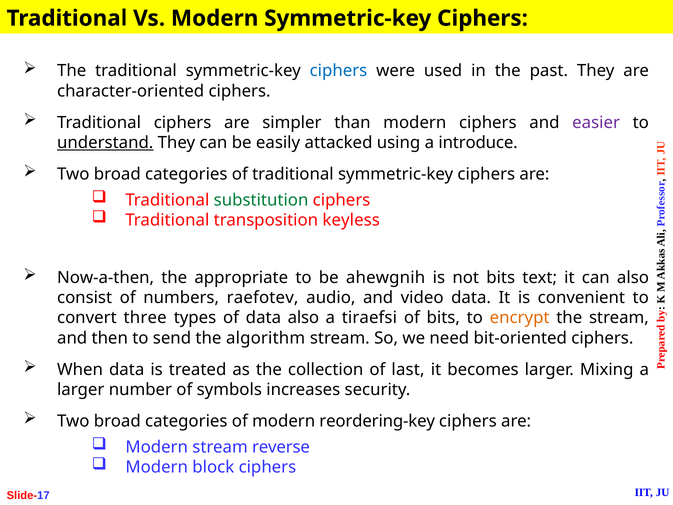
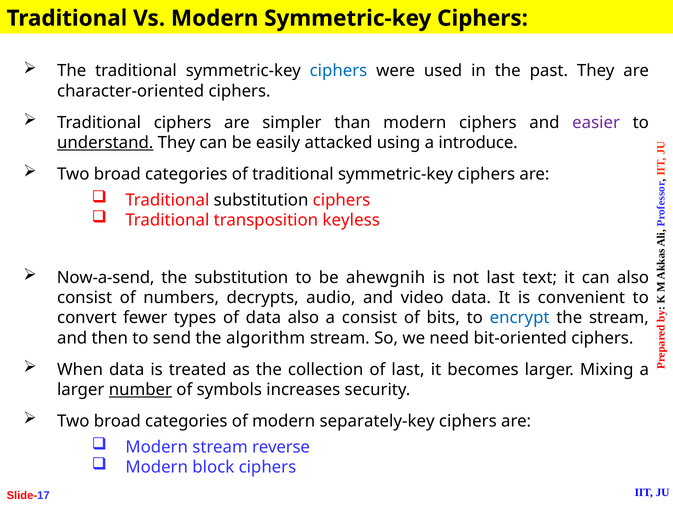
substitution colour: green -> black (261, 200)
Now-a-then: Now-a-then -> Now-a-send (106, 277)
the appropriate: appropriate -> substitution (241, 277)
not bits: bits -> last (501, 277)
raefotev: raefotev -> decrypts (263, 298)
three: three -> fewer (145, 318)
a tiraefsi: tiraefsi -> consist (369, 318)
encrypt colour: orange -> blue (520, 318)
number underline: none -> present (140, 390)
reordering-key: reordering-key -> separately-key (377, 421)
